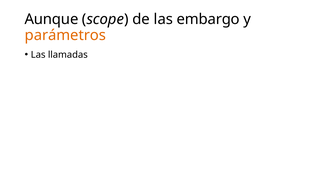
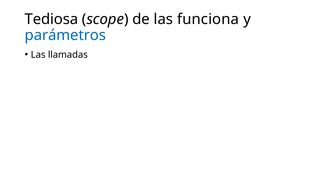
Aunque: Aunque -> Tediosa (51, 19)
embargo: embargo -> funciona (208, 19)
parámetros colour: orange -> blue (65, 35)
